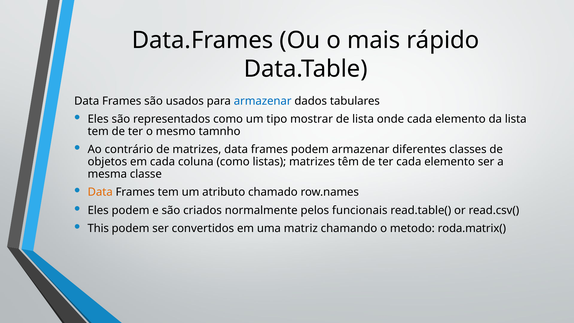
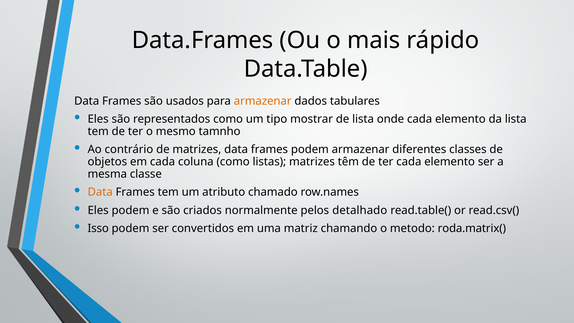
armazenar colour: blue -> orange (263, 101)
funcionais: funcionais -> detalhado (360, 210)
This: This -> Isso (98, 228)
